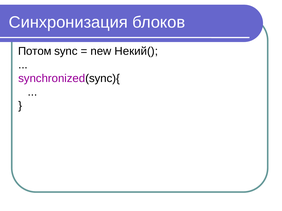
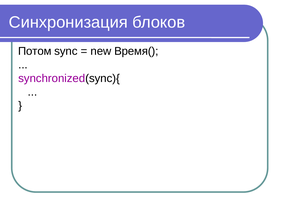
Некий(: Некий( -> Время( (136, 51)
